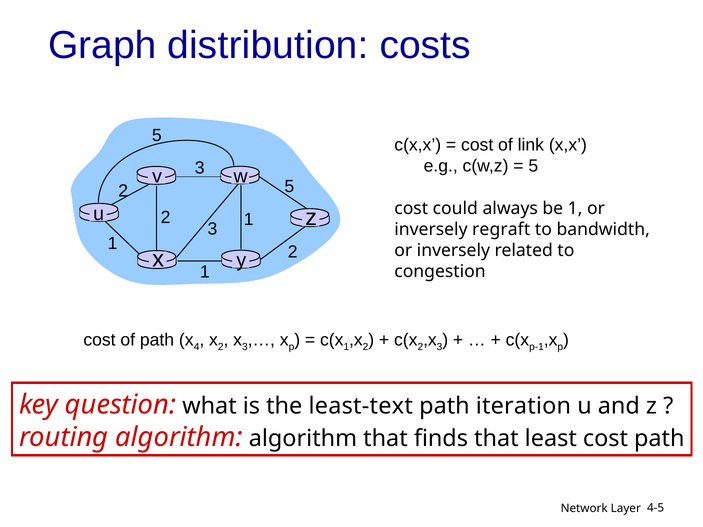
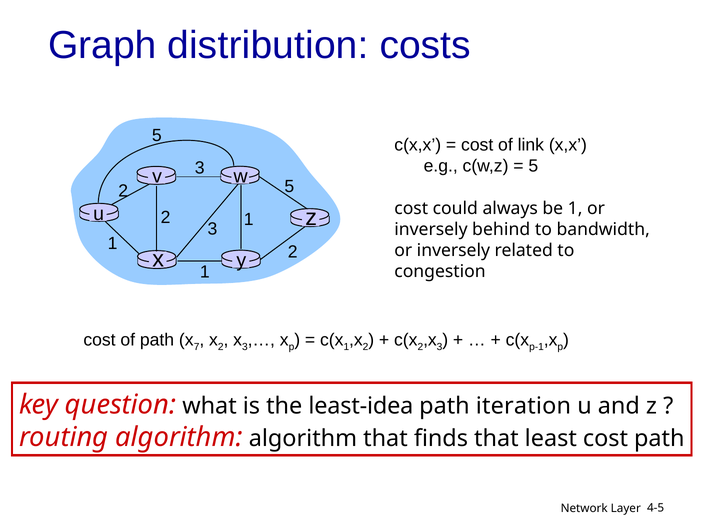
regraft: regraft -> behind (501, 229)
4: 4 -> 7 (197, 347)
least-text: least-text -> least-idea (361, 406)
